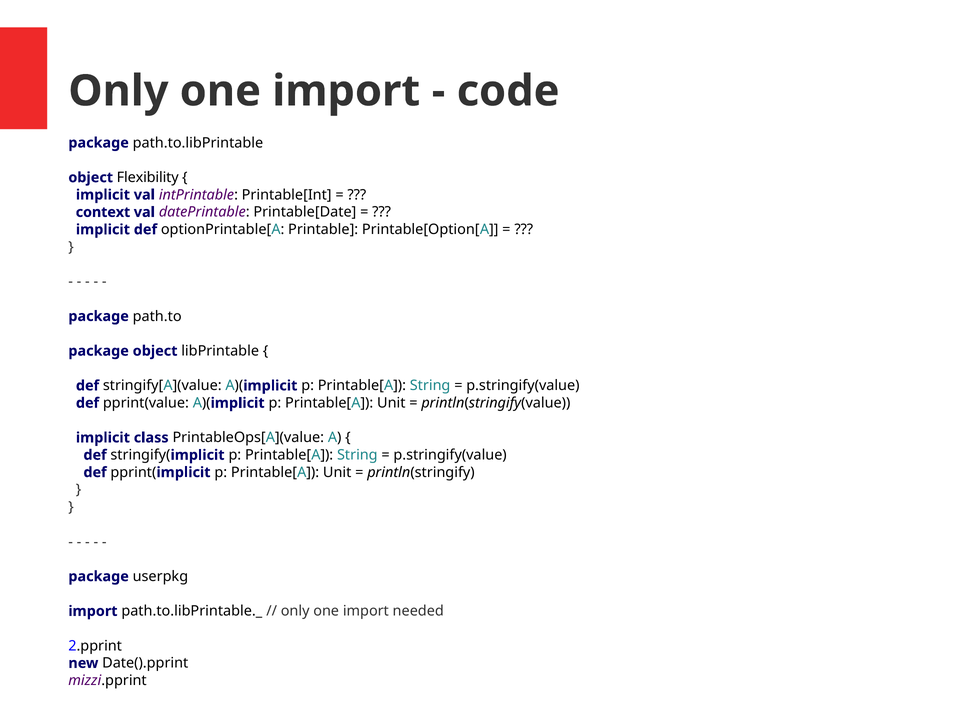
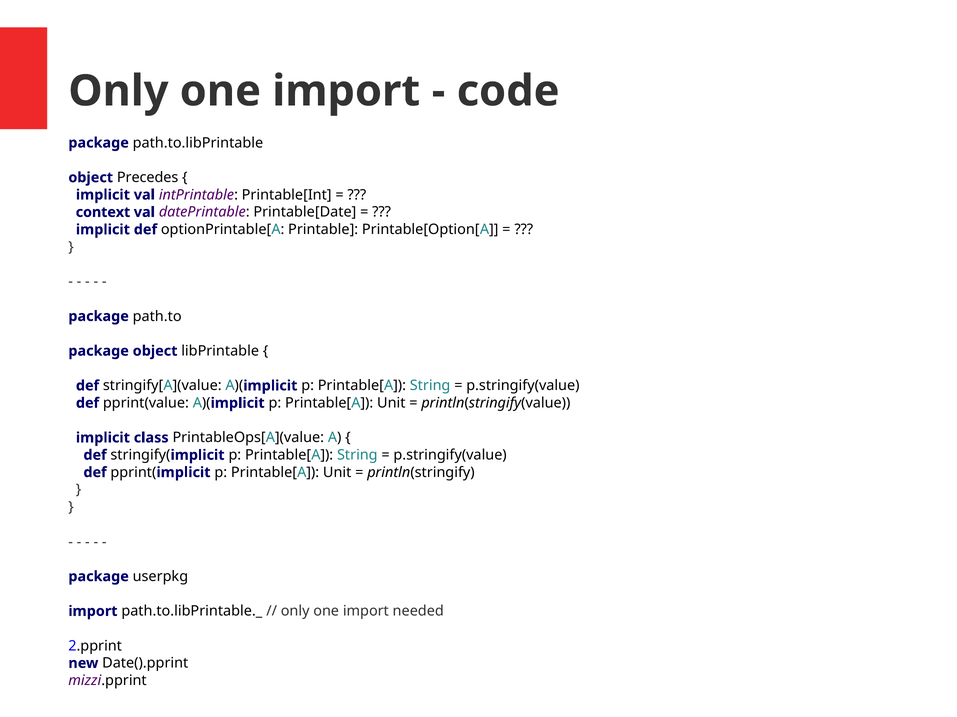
Flexibility: Flexibility -> Precedes (148, 178)
